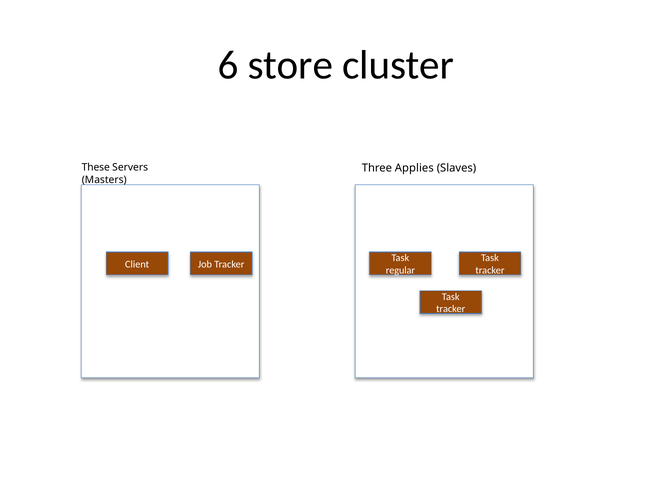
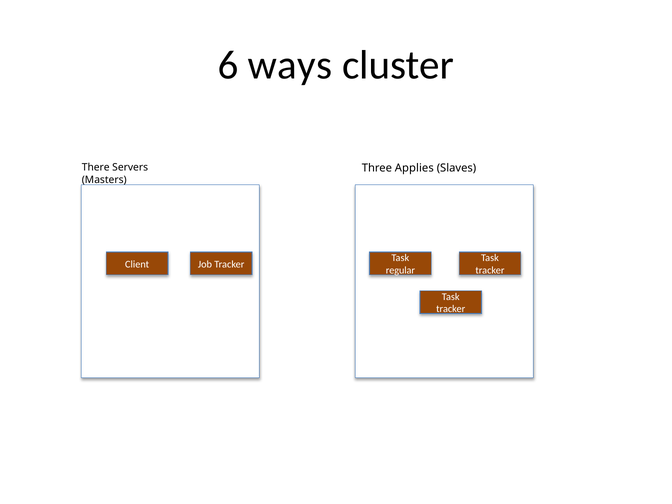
store: store -> ways (290, 65)
These: These -> There (96, 167)
